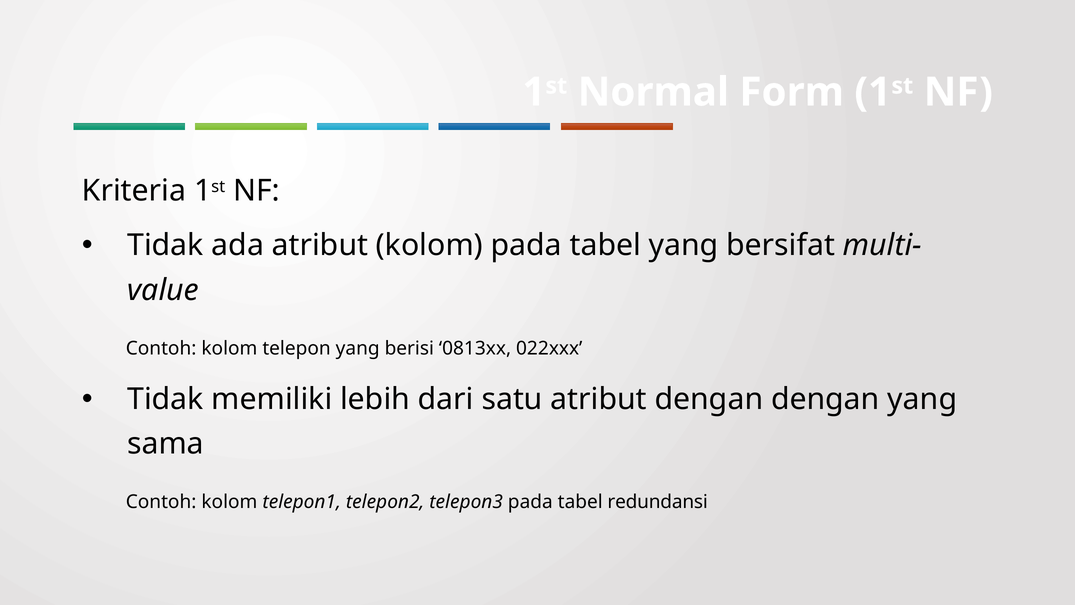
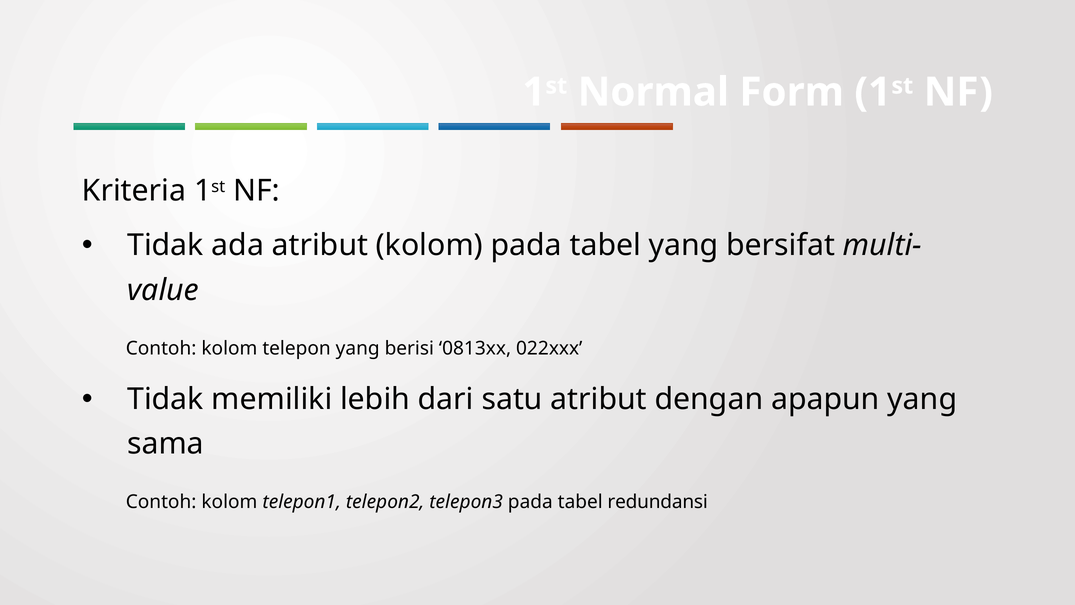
dengan dengan: dengan -> apapun (825, 399)
